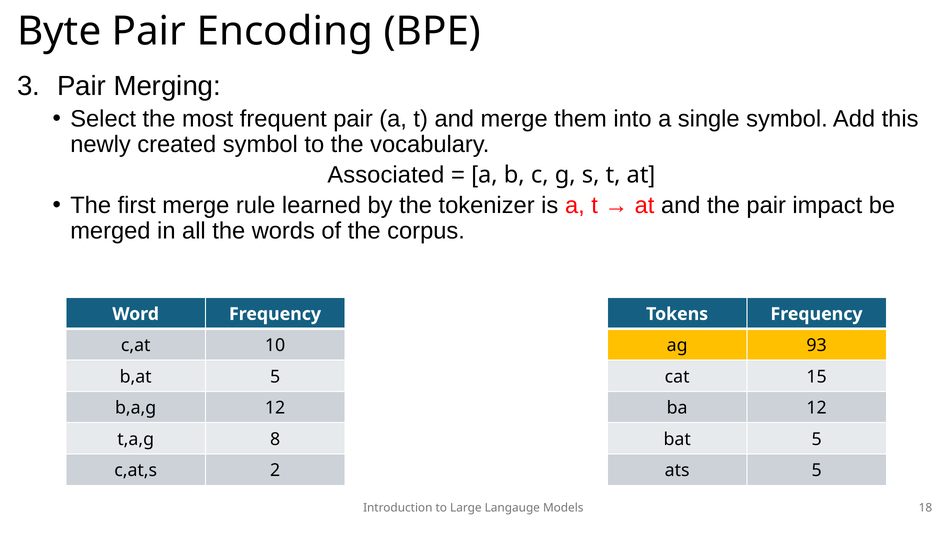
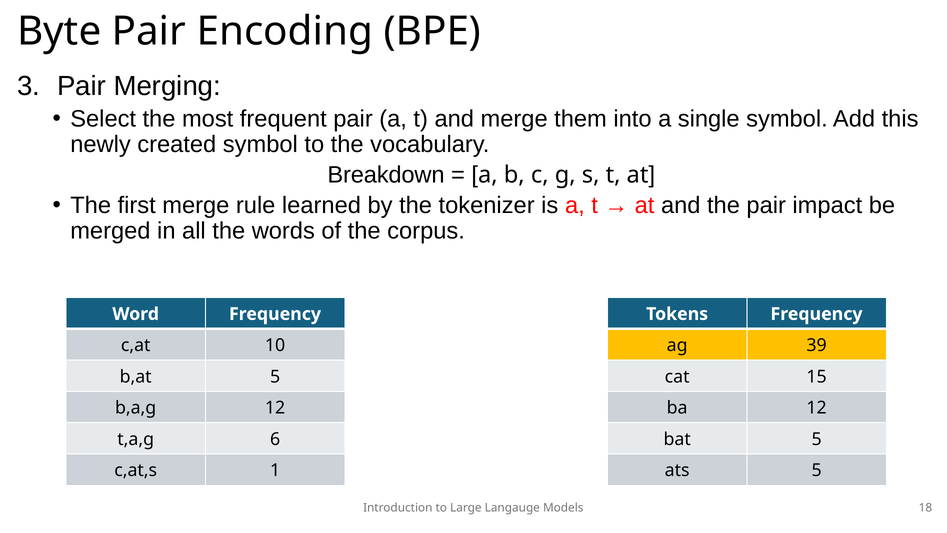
Associated: Associated -> Breakdown (386, 175)
93: 93 -> 39 (817, 345)
8: 8 -> 6 (275, 439)
2: 2 -> 1 (275, 470)
